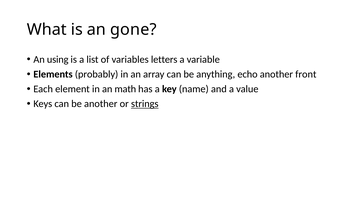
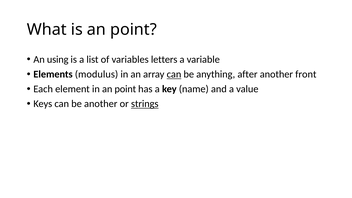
is an gone: gone -> point (133, 30)
probably: probably -> modulus (97, 74)
can underline: none -> present (174, 74)
echo: echo -> after (247, 74)
in an math: math -> point (125, 89)
